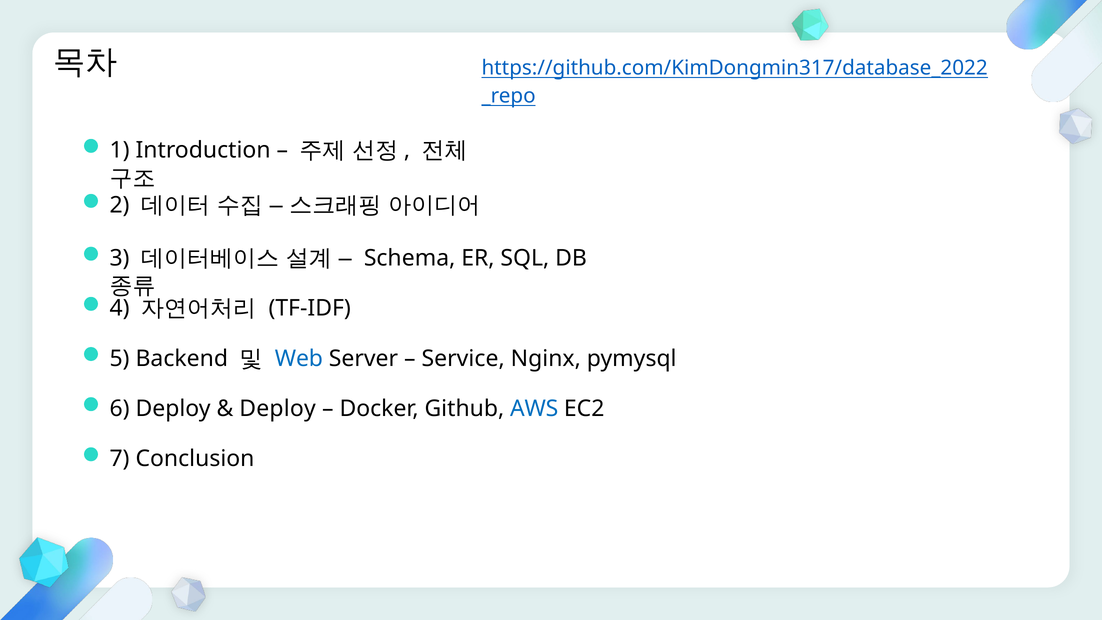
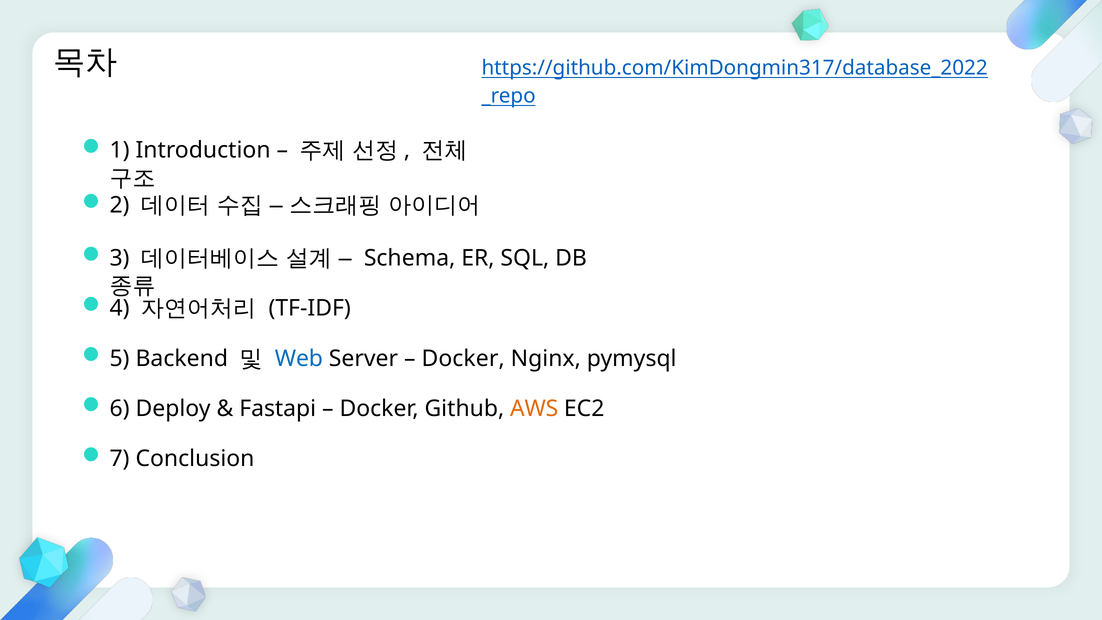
Service: Service -> Docker (463, 358)
Deploy: Deploy -> Fastapi (278, 409)
AWS colour: blue -> orange (534, 409)
